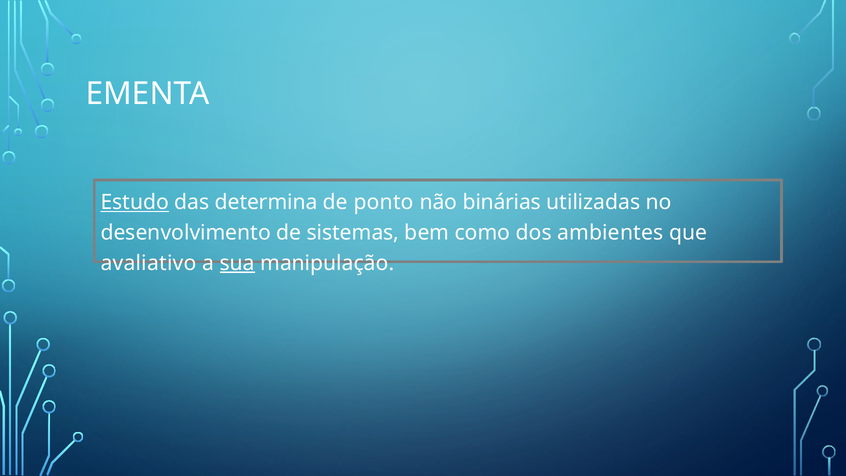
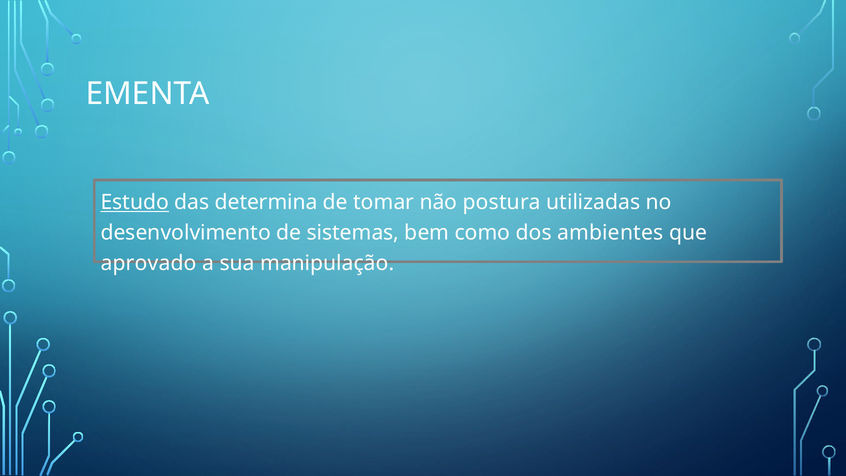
ponto: ponto -> tomar (384, 202)
binárias: binárias -> postura (502, 202)
avaliativo: avaliativo -> aprovado (149, 263)
sua underline: present -> none (237, 263)
